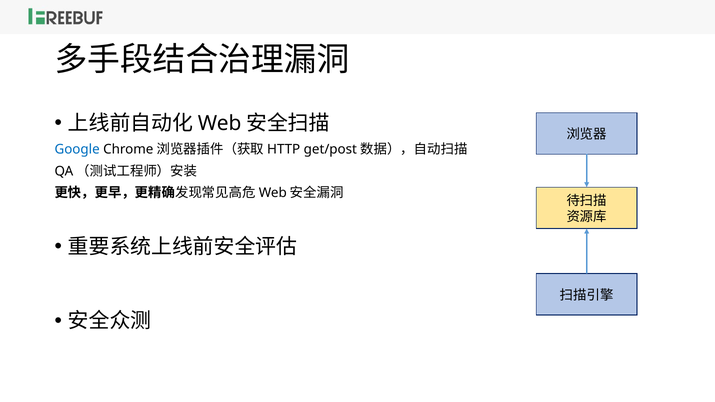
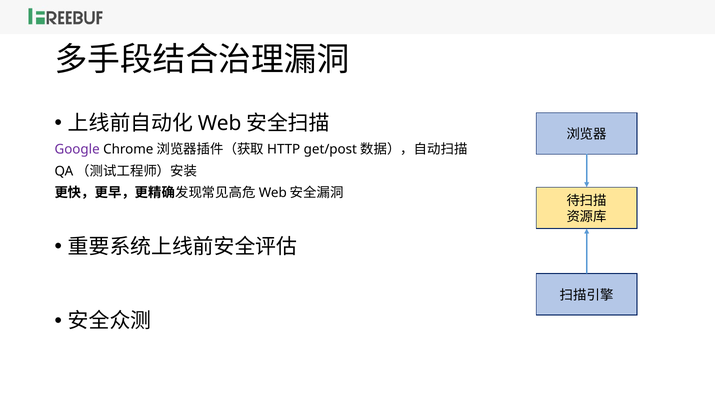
Google colour: blue -> purple (77, 149)
